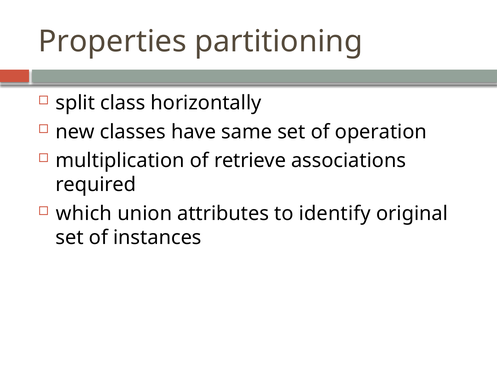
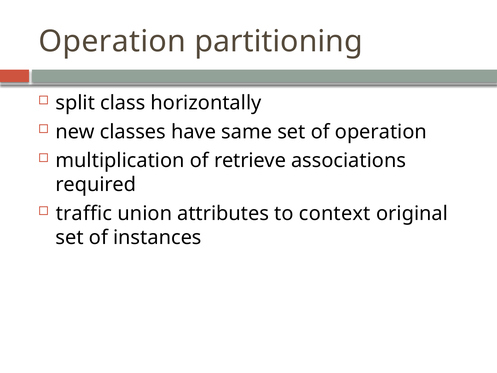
Properties: Properties -> Operation (112, 41)
which: which -> traffic (84, 213)
identify: identify -> context (335, 213)
